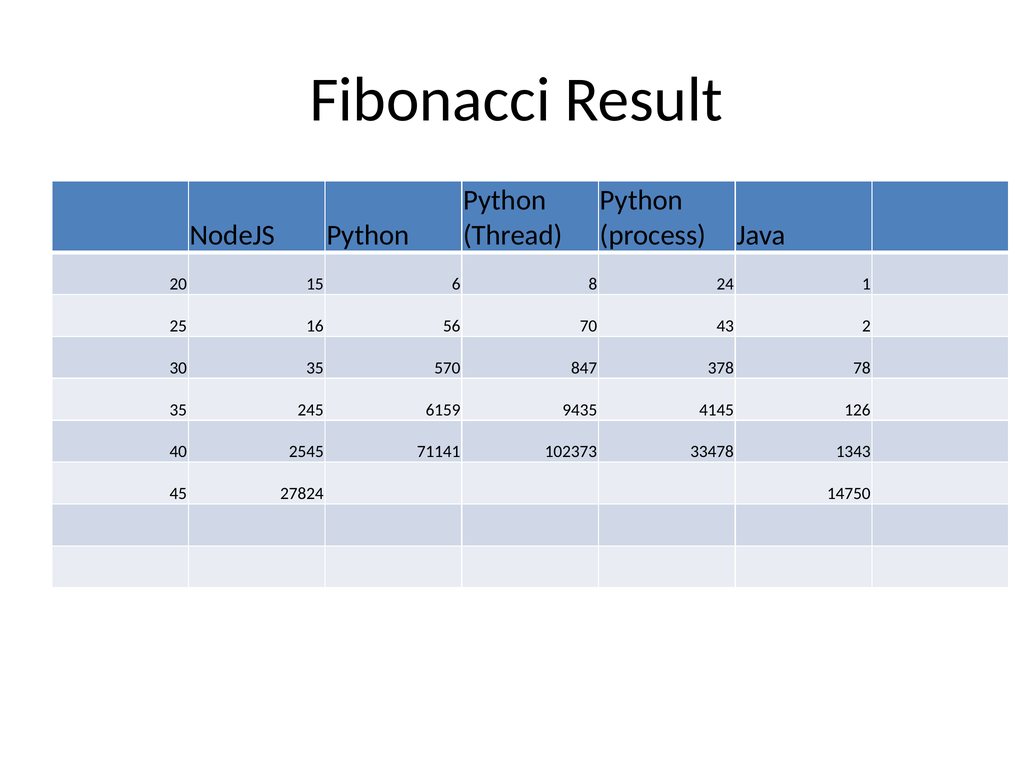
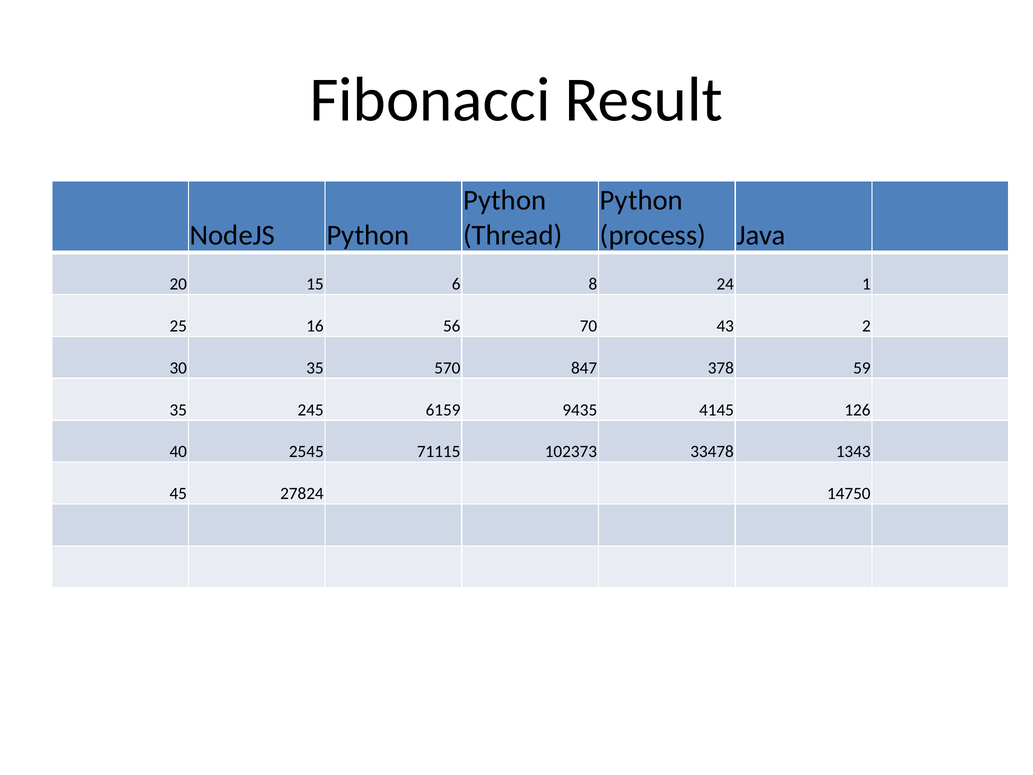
78: 78 -> 59 (862, 368)
71141: 71141 -> 71115 (439, 452)
